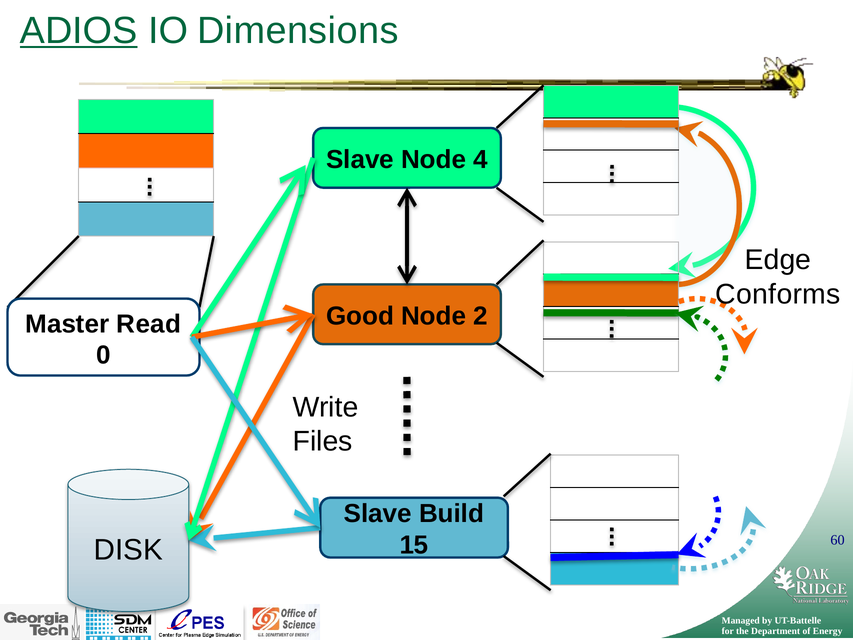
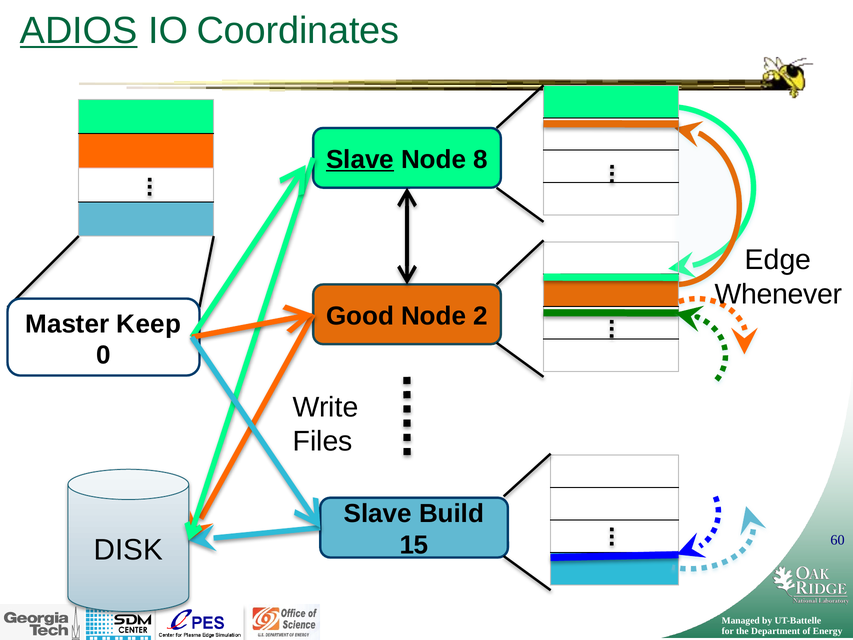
Dimensions: Dimensions -> Coordinates (298, 31)
Slave underline: none -> present (360, 160)
4: 4 -> 8 (481, 160)
Conforms: Conforms -> Whenever (778, 294)
Read: Read -> Keep (149, 324)
